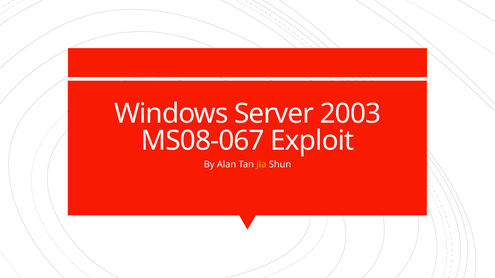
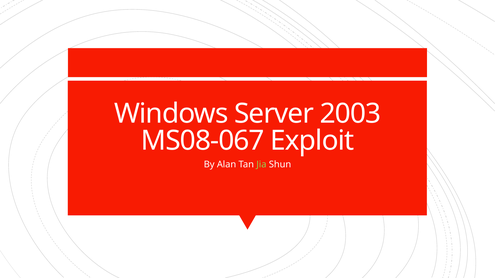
Jia colour: yellow -> light green (261, 165)
